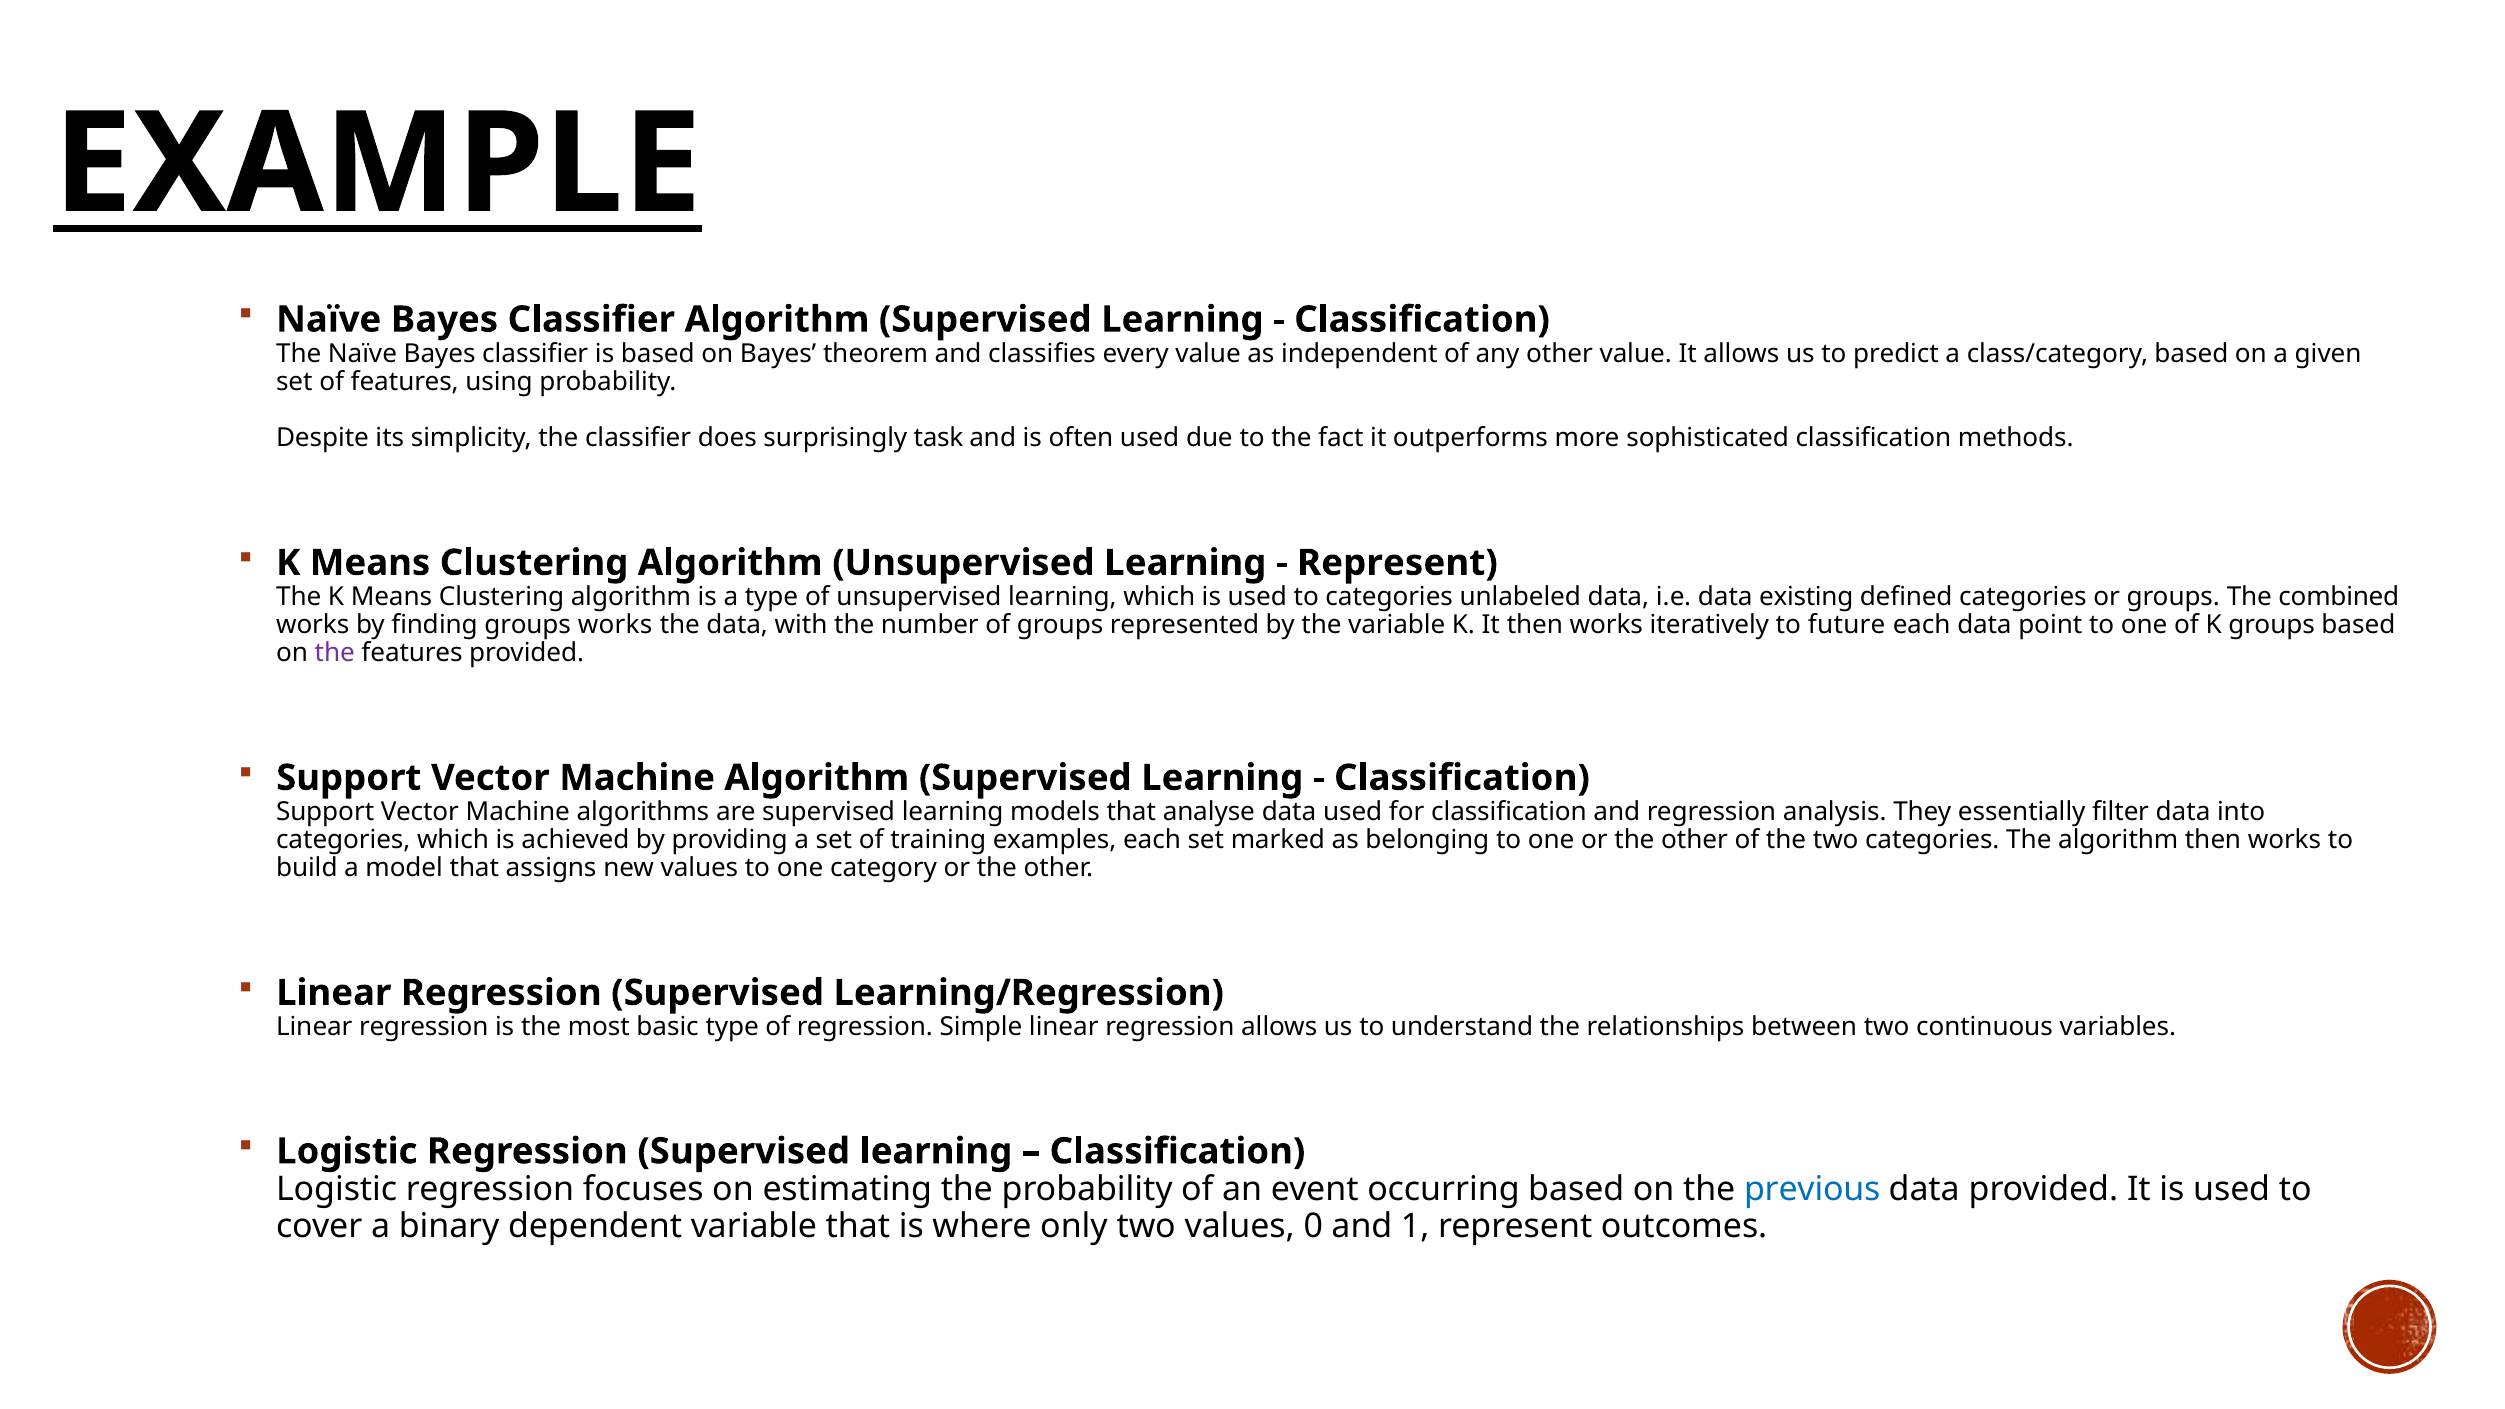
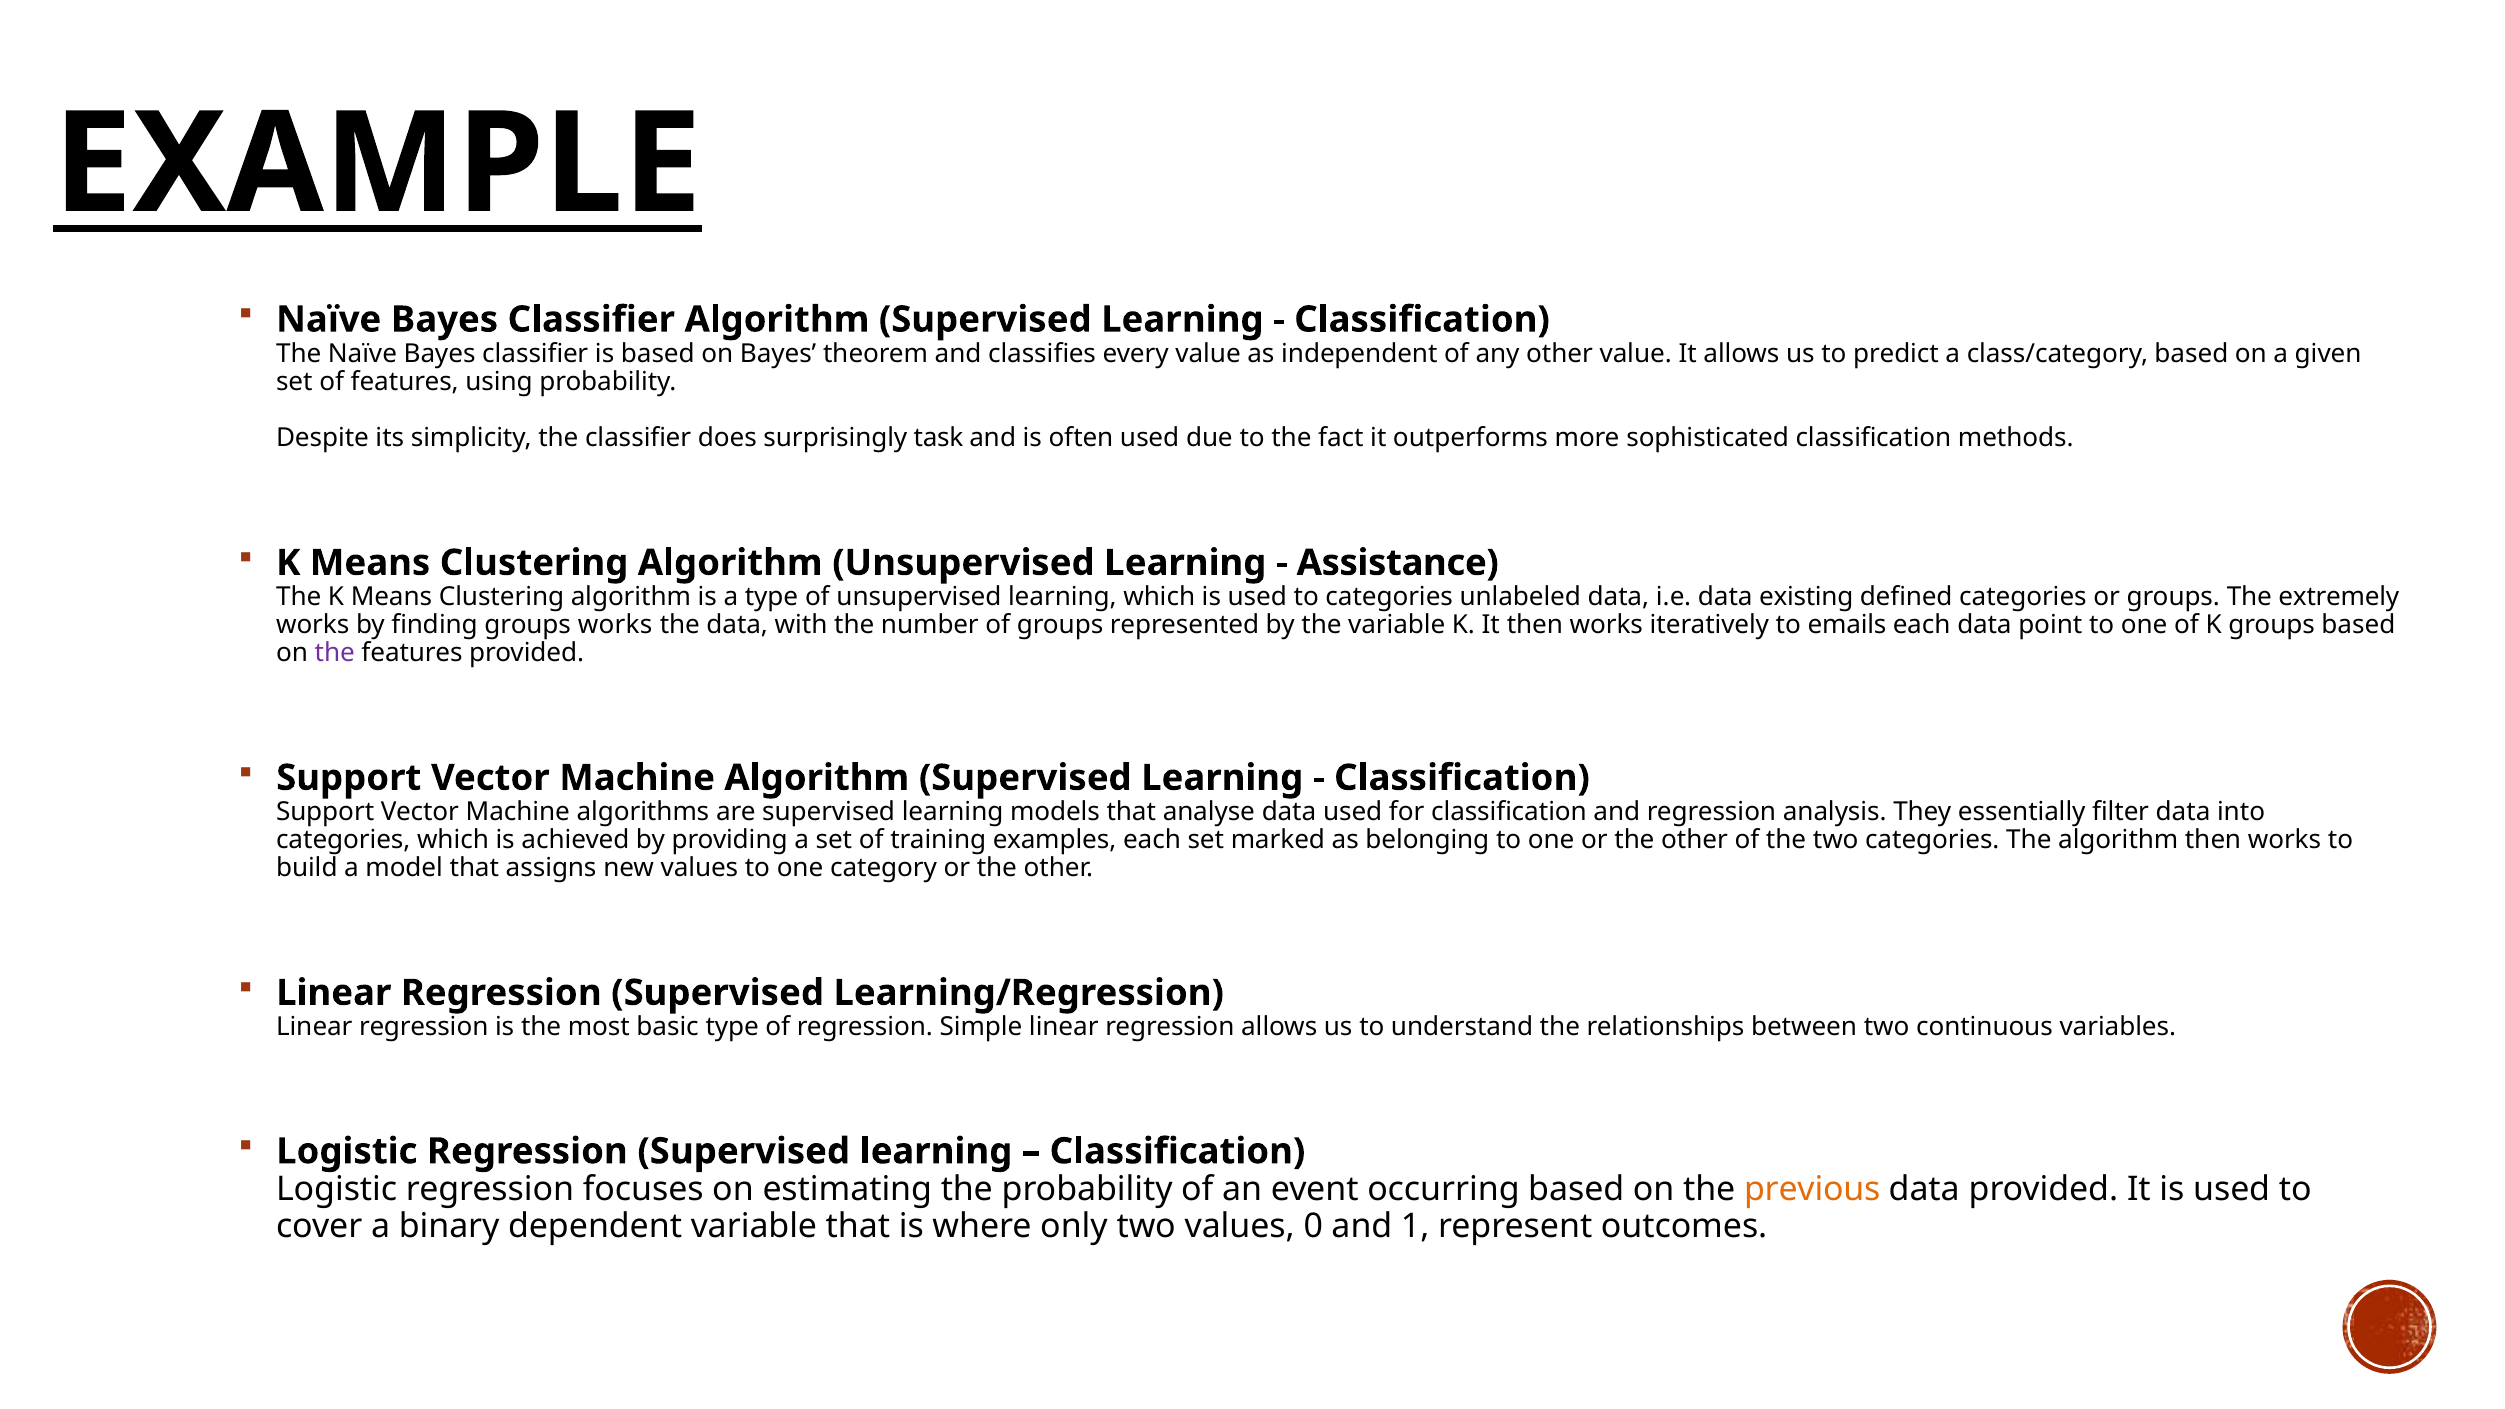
Represent: Represent -> Assistance (1398, 563)
combined: combined -> extremely (2339, 597)
future: future -> emails (1847, 625)
previous colour: blue -> orange (1812, 1189)
